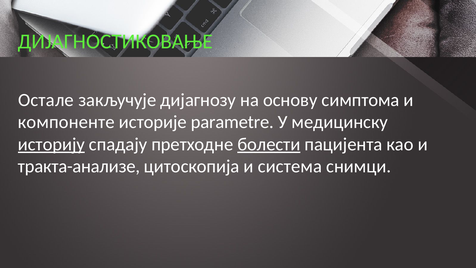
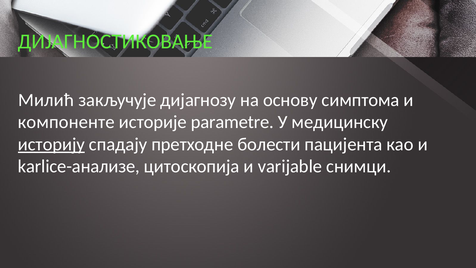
Остале: Остале -> Милић (46, 100)
болести underline: present -> none (269, 144)
тракта-анализе: тракта-анализе -> karlice-анализе (79, 166)
система: система -> varijable (290, 166)
